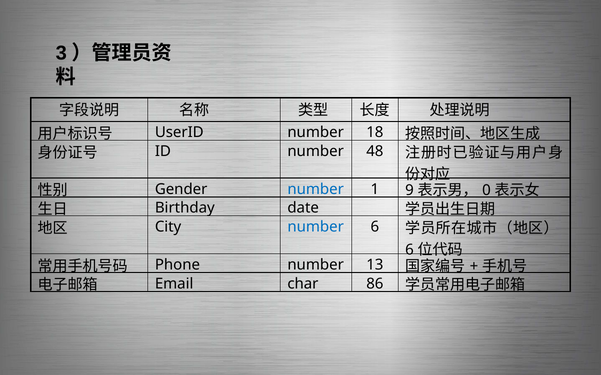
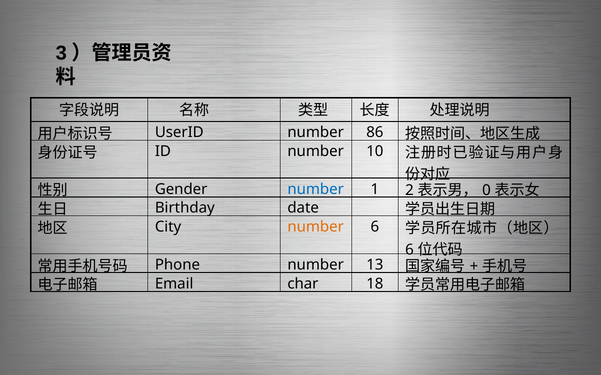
18: 18 -> 86 (375, 133)
48: 48 -> 10 (375, 152)
9: 9 -> 2 (410, 191)
number colour: blue -> orange (316, 227)
86: 86 -> 18 (375, 284)
